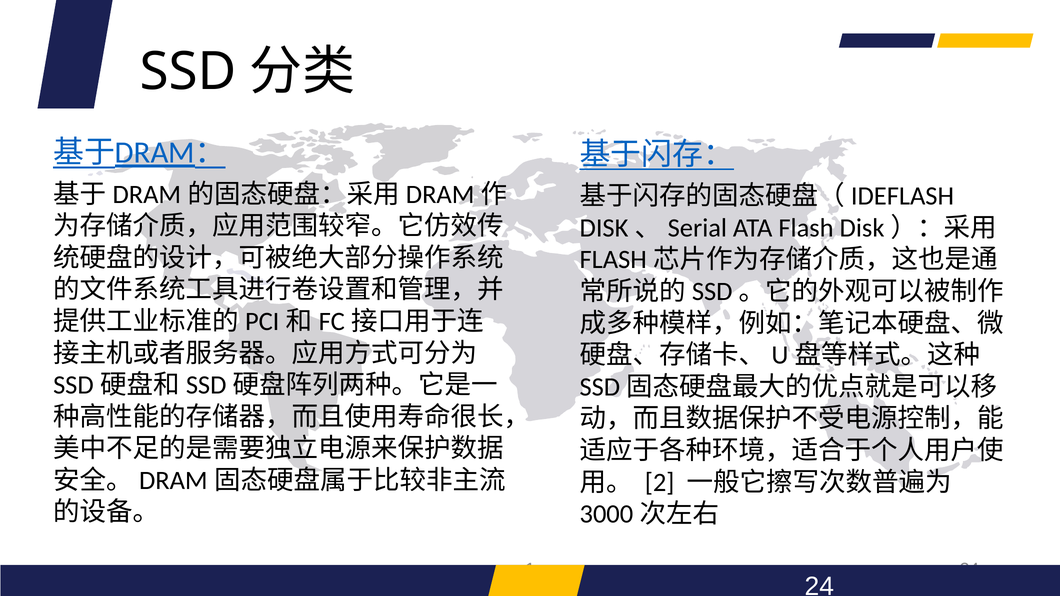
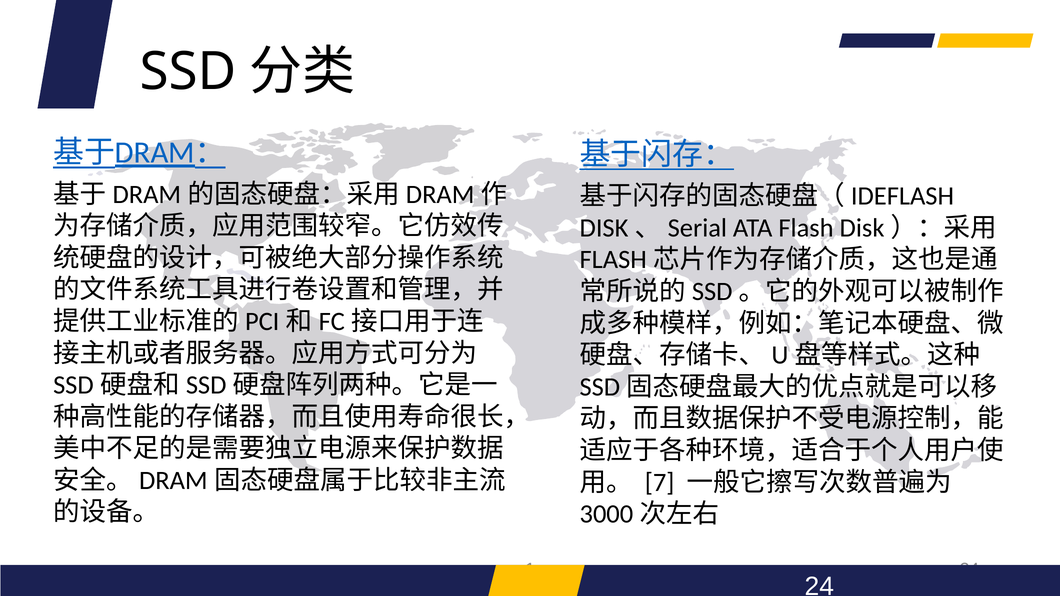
2: 2 -> 7 (660, 482)
